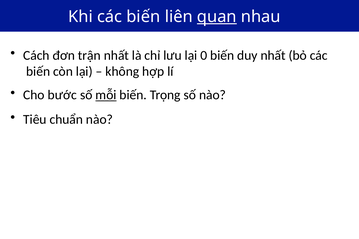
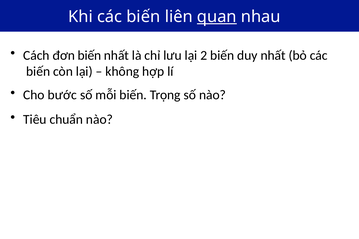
đơn trận: trận -> biến (89, 56)
0: 0 -> 2 (204, 56)
mỗi underline: present -> none (106, 95)
